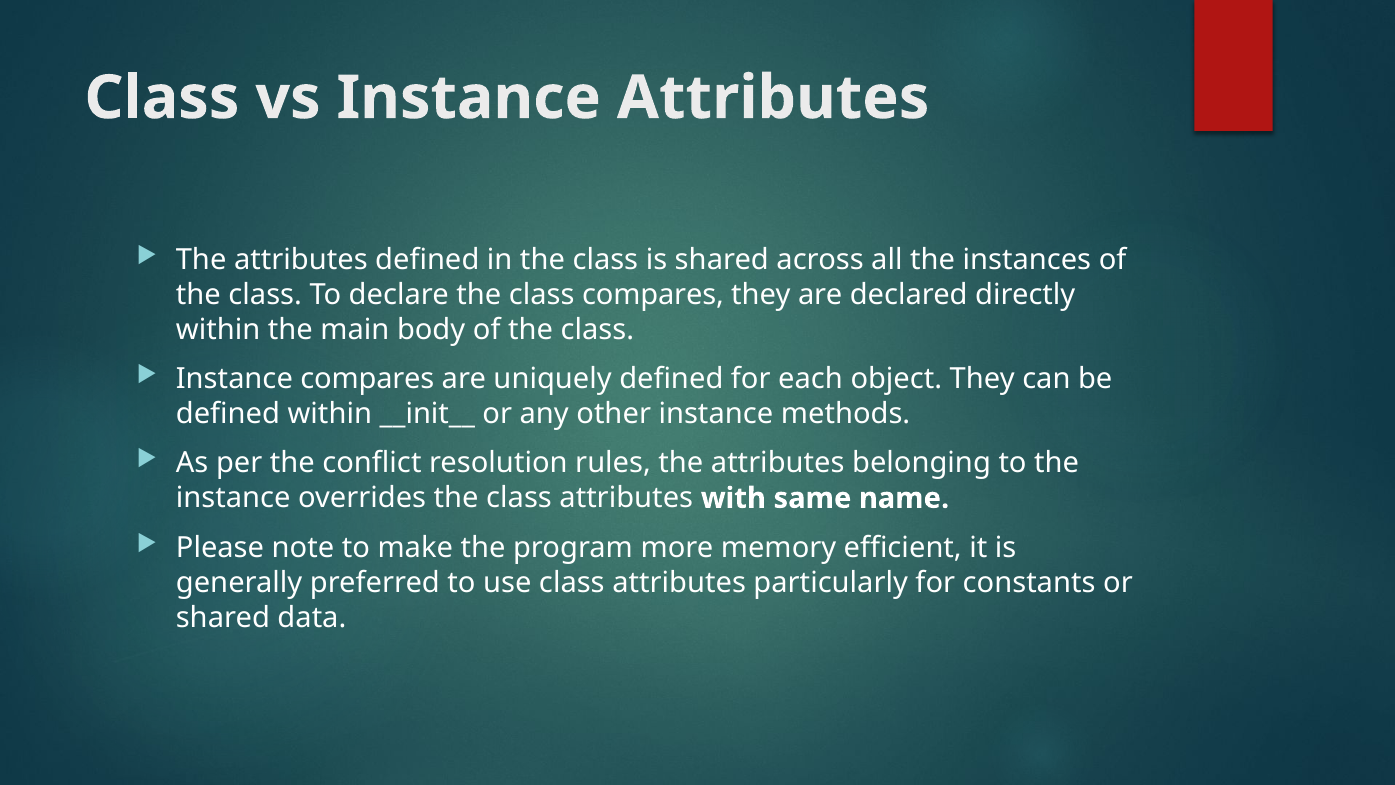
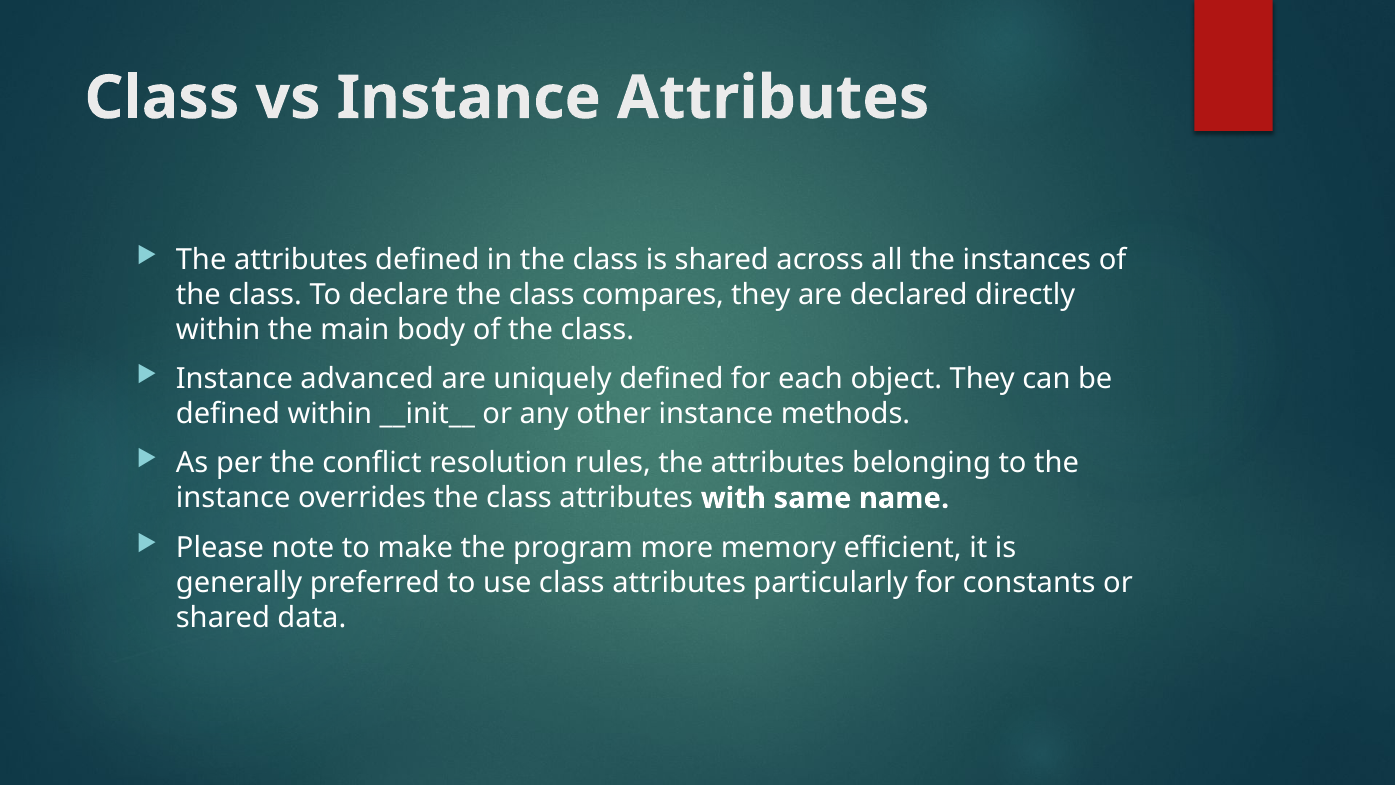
Instance compares: compares -> advanced (367, 379)
